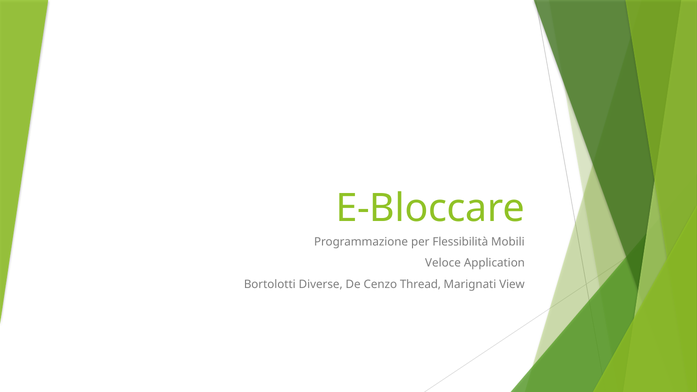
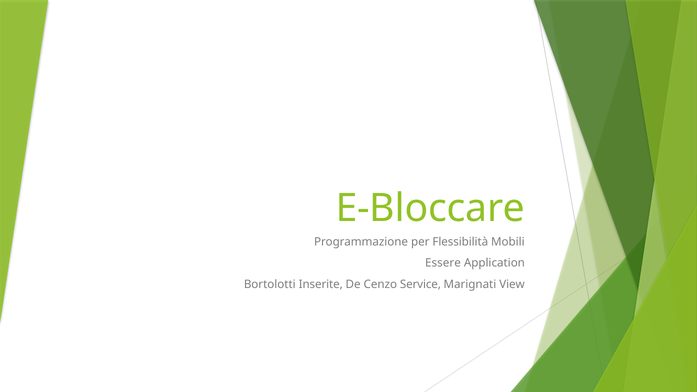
Veloce: Veloce -> Essere (443, 263)
Diverse: Diverse -> Inserite (321, 284)
Thread: Thread -> Service (420, 284)
